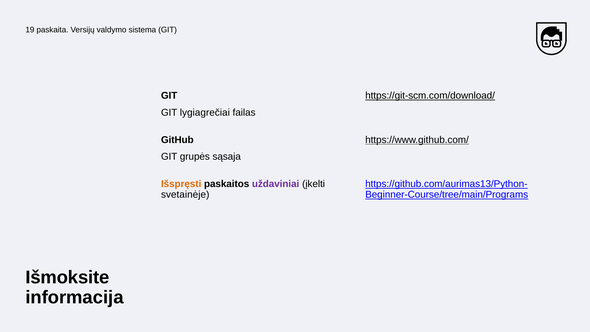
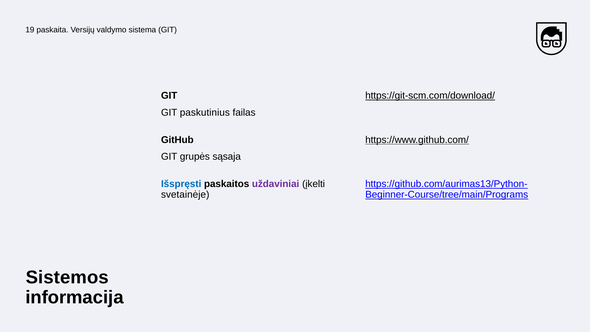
lygiagrečiai: lygiagrečiai -> paskutinius (205, 113)
Išspręsti colour: orange -> blue (181, 184)
Išmoksite: Išmoksite -> Sistemos (67, 277)
